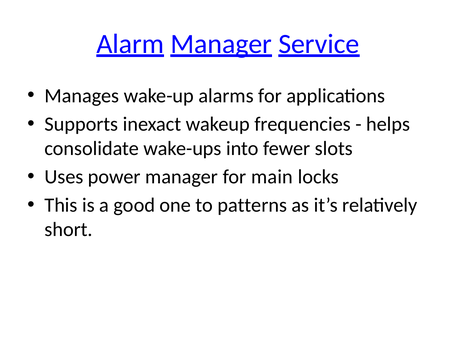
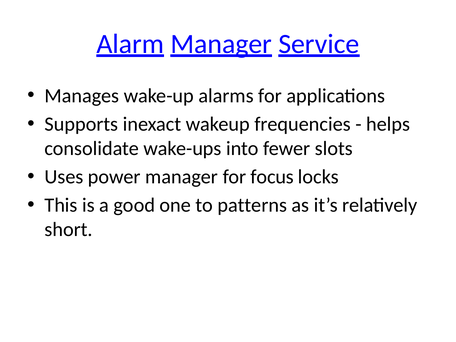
main: main -> focus (272, 177)
